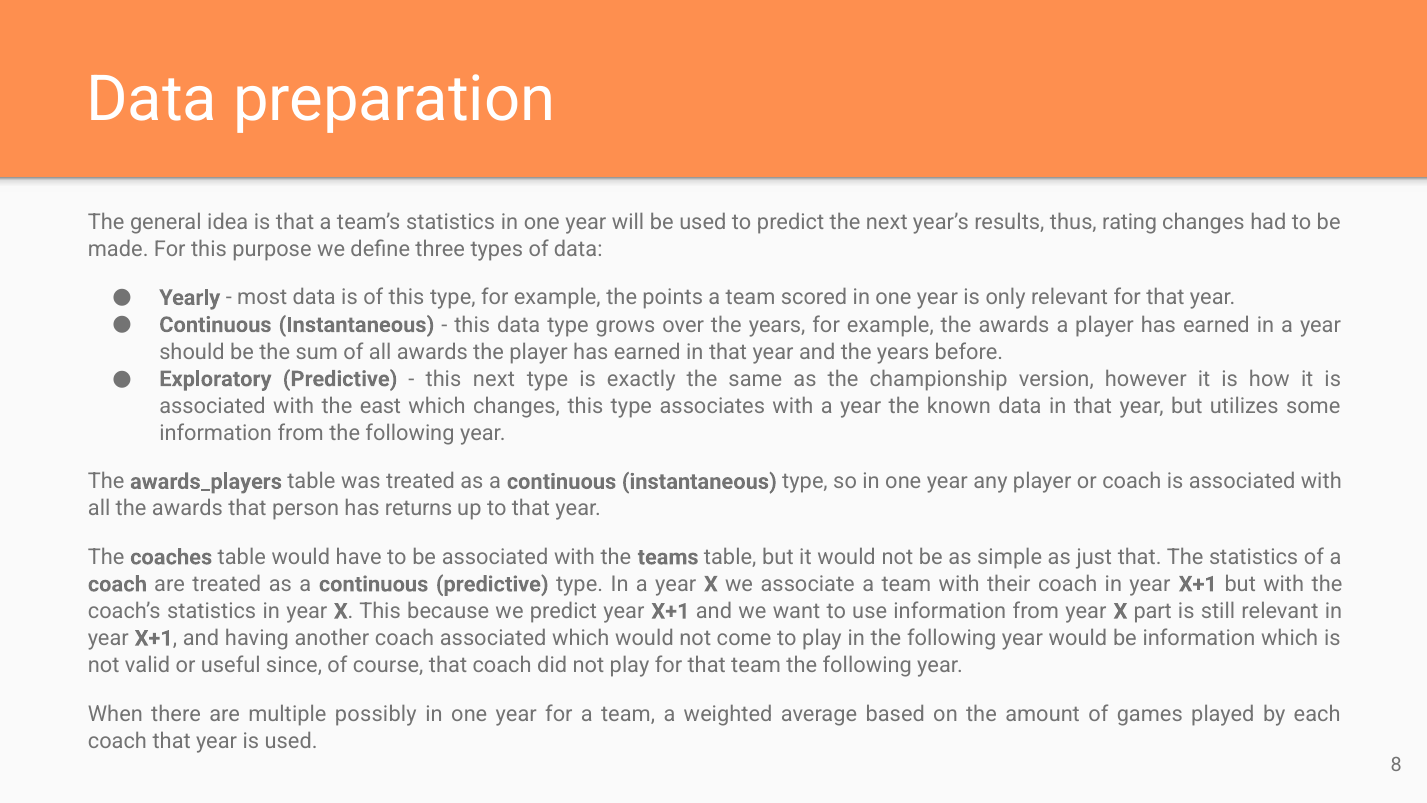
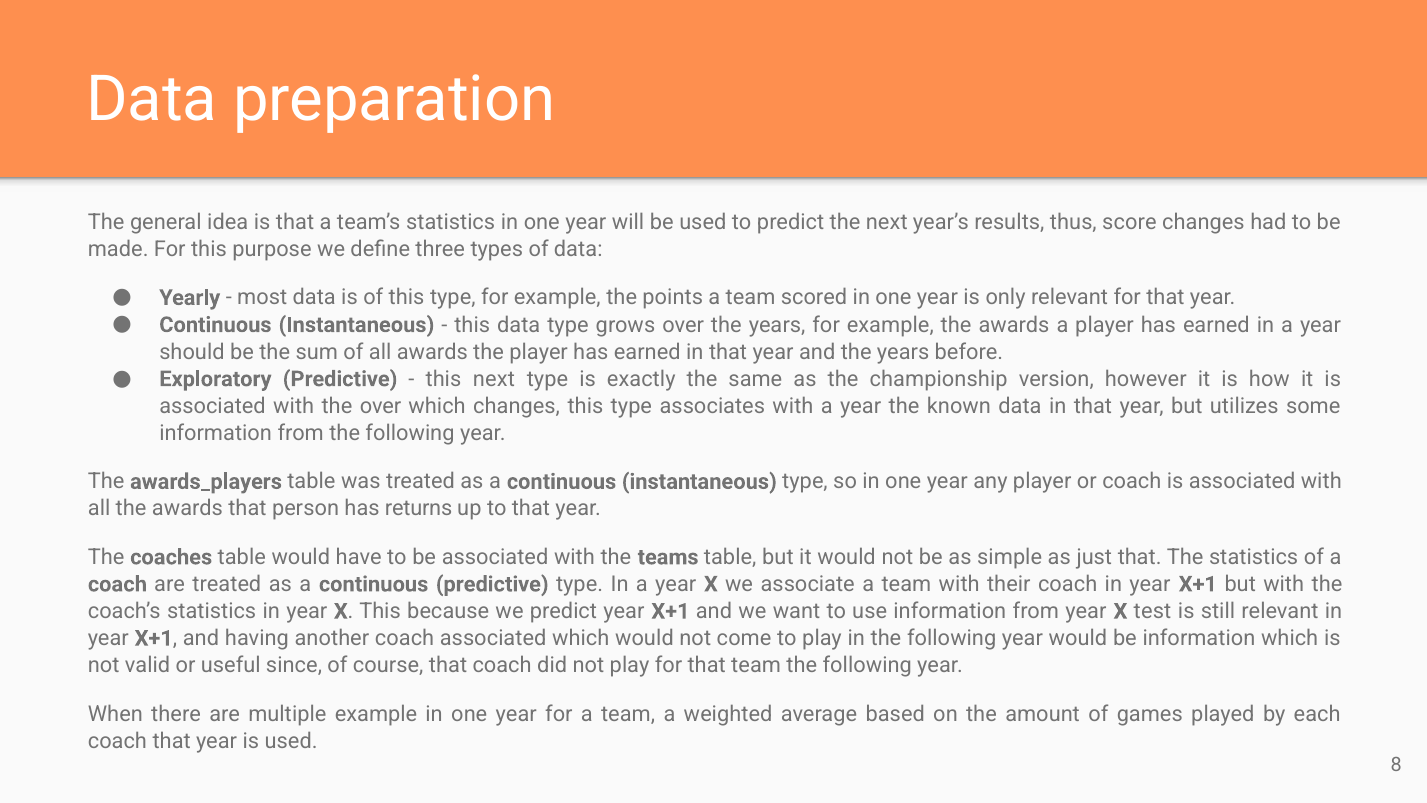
rating: rating -> score (1129, 222)
the east: east -> over (381, 406)
part: part -> test (1153, 611)
multiple possibly: possibly -> example (376, 714)
